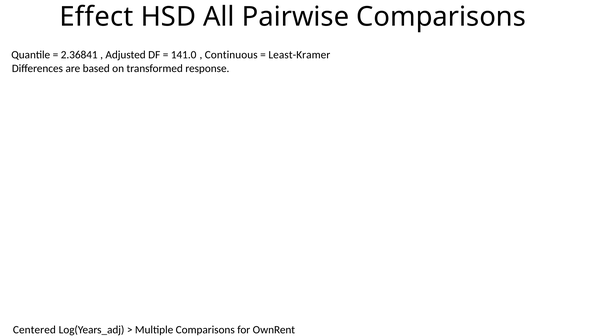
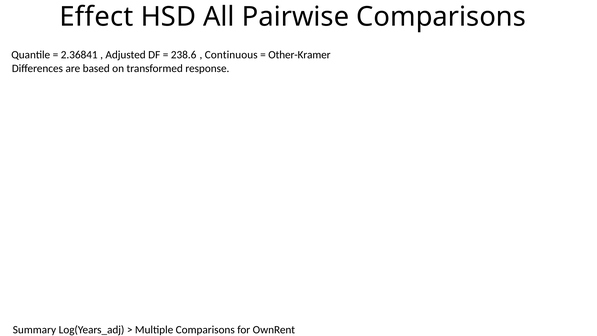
141.0: 141.0 -> 238.6 (184, 55)
Least-Kramer: Least-Kramer -> Other-Kramer (299, 55)
Centered: Centered -> Summary (34, 330)
